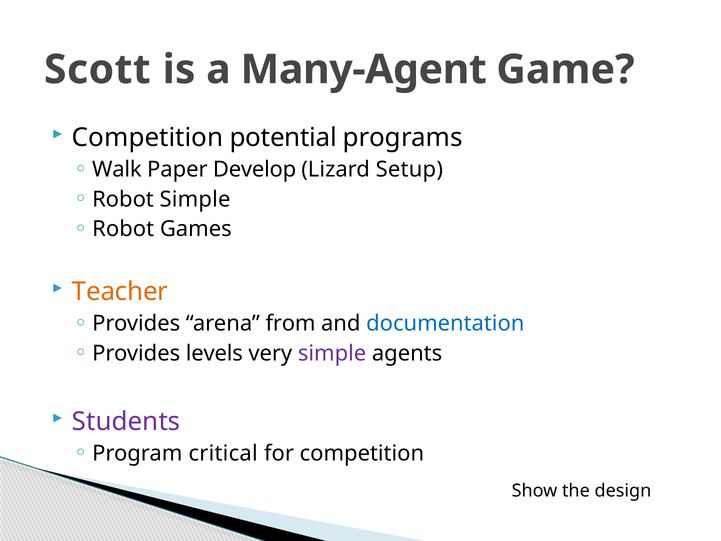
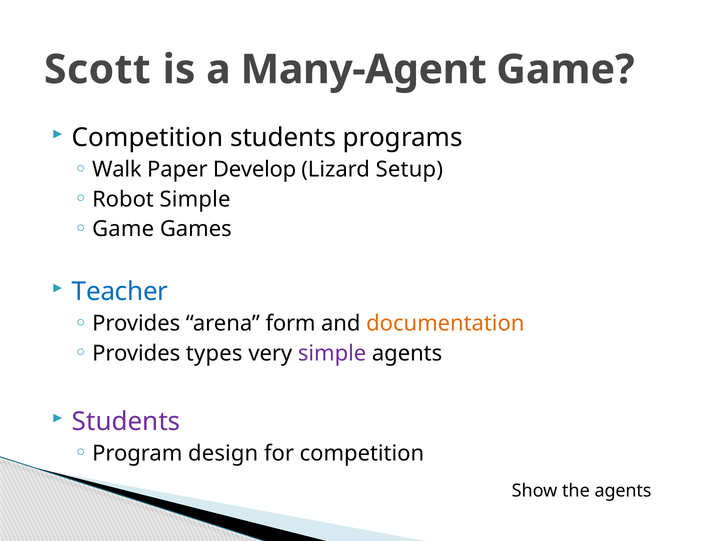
Competition potential: potential -> students (283, 138)
Robot: Robot -> Game (123, 229)
Teacher colour: orange -> blue (120, 292)
from: from -> form (291, 323)
documentation colour: blue -> orange (445, 323)
levels: levels -> types (214, 353)
critical: critical -> design (223, 453)
the design: design -> agents (623, 490)
